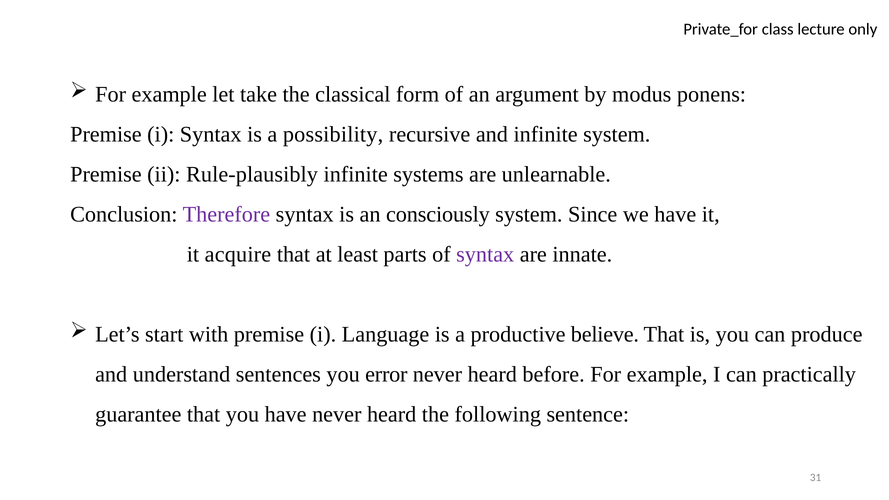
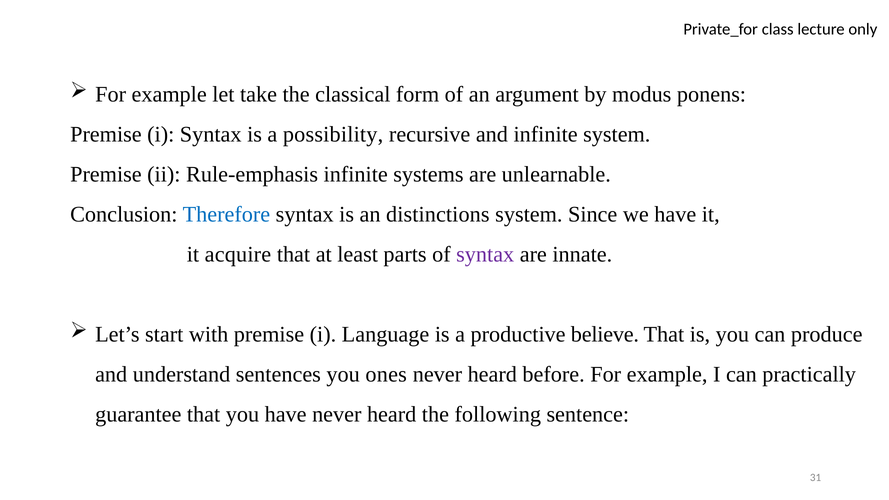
Rule-plausibly: Rule-plausibly -> Rule-emphasis (252, 174)
Therefore colour: purple -> blue (226, 214)
consciously: consciously -> distinctions (438, 214)
error: error -> ones (386, 374)
